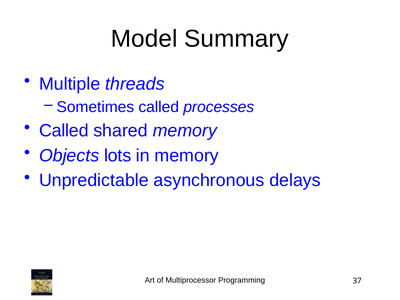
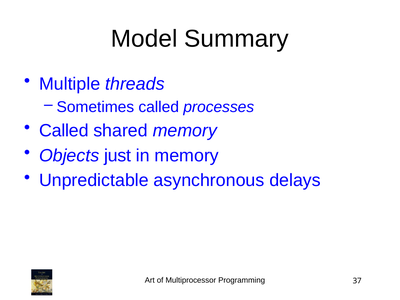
lots: lots -> just (118, 156)
